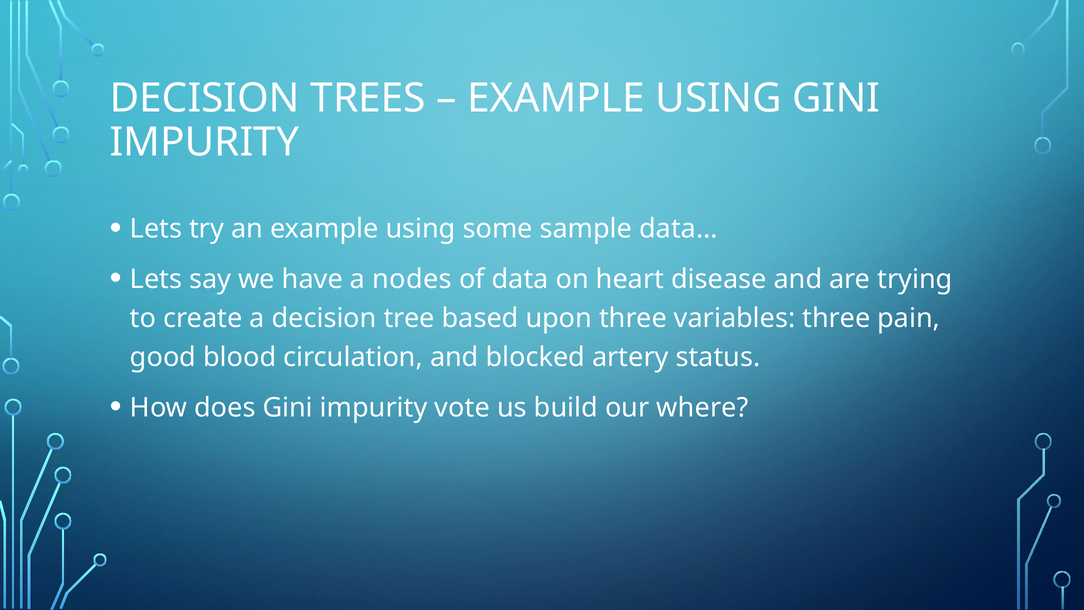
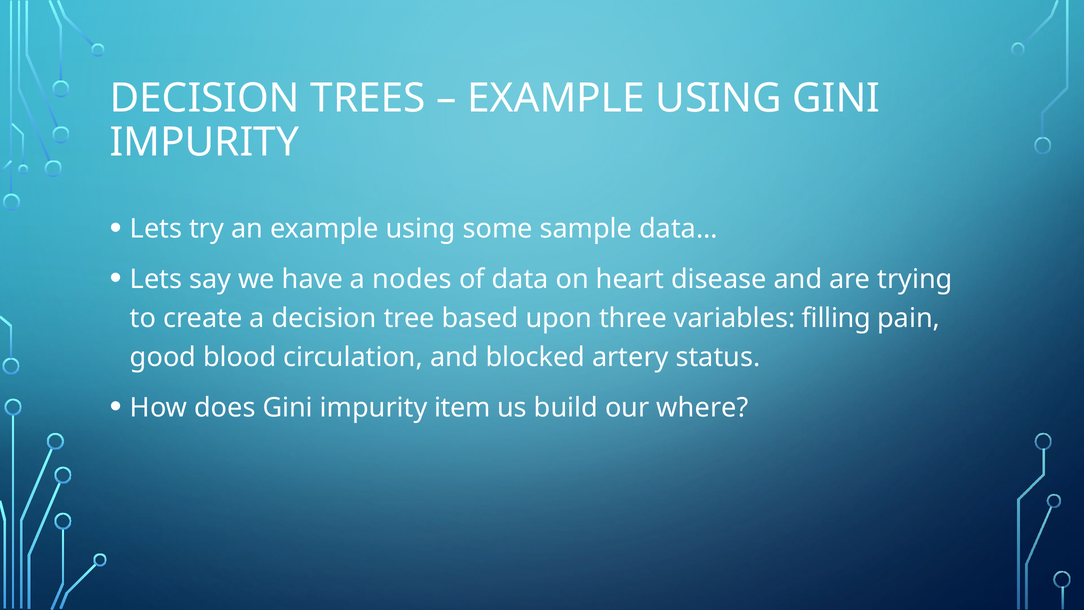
variables three: three -> filling (836, 318)
vote: vote -> item (462, 407)
